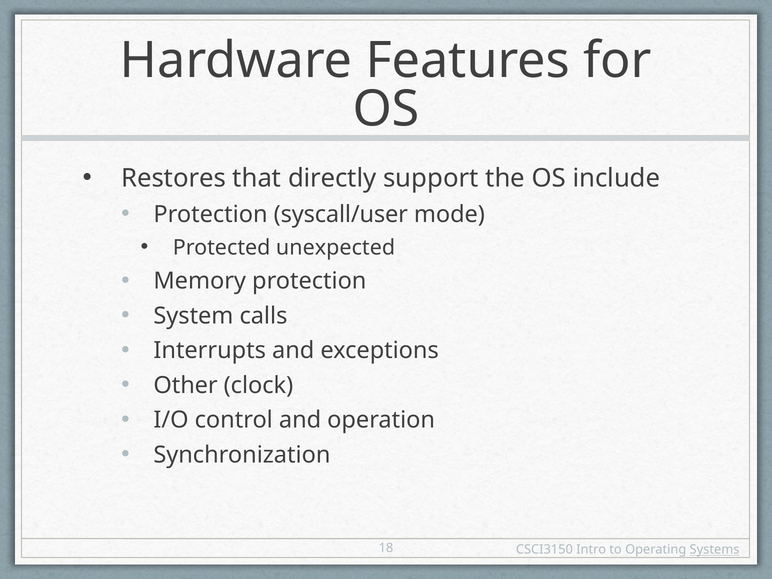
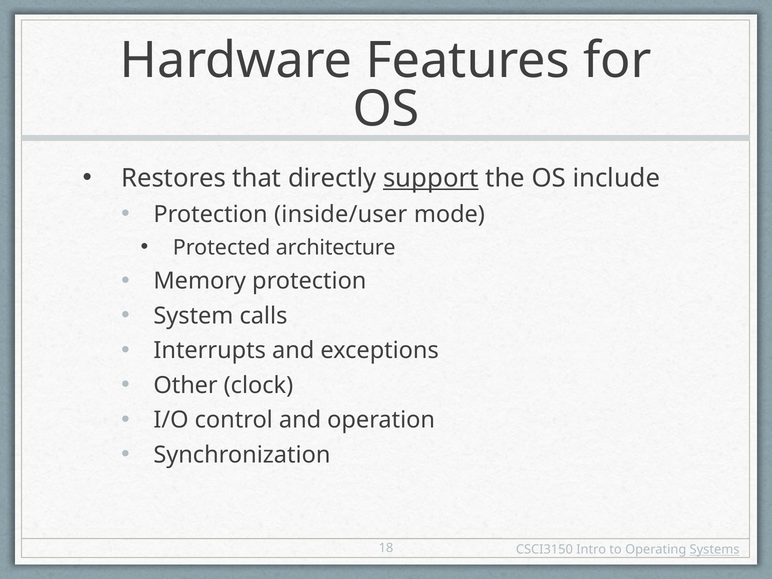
support underline: none -> present (431, 178)
syscall/user: syscall/user -> inside/user (341, 214)
unexpected: unexpected -> architecture (336, 248)
